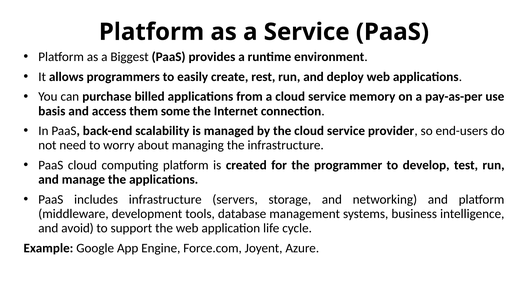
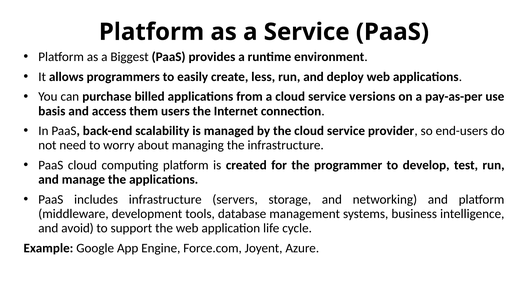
rest: rest -> less (263, 77)
memory: memory -> versions (372, 97)
some: some -> users (175, 111)
